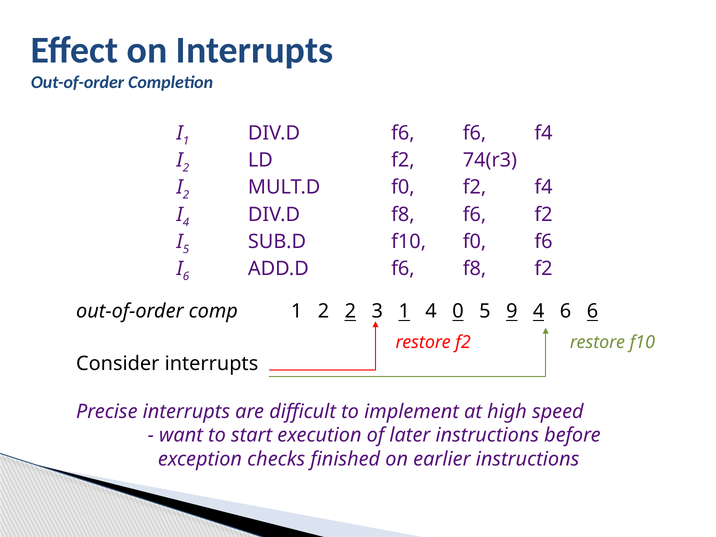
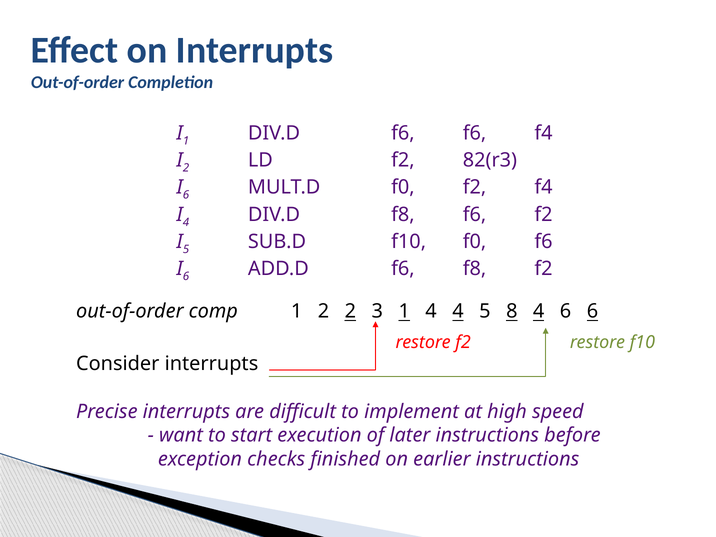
74(r3: 74(r3 -> 82(r3 (490, 160)
2: 2 -> 6 (186, 195)
4 0: 0 -> 4 (458, 311)
9: 9 -> 8 (512, 311)
